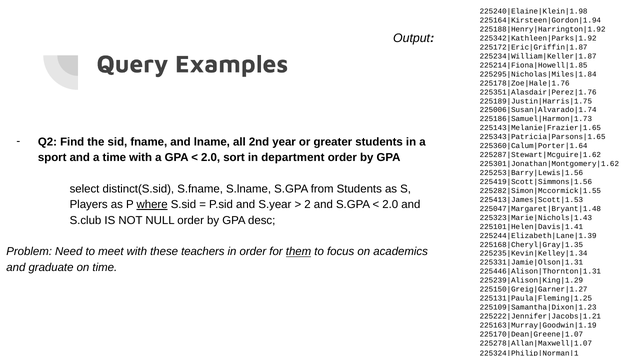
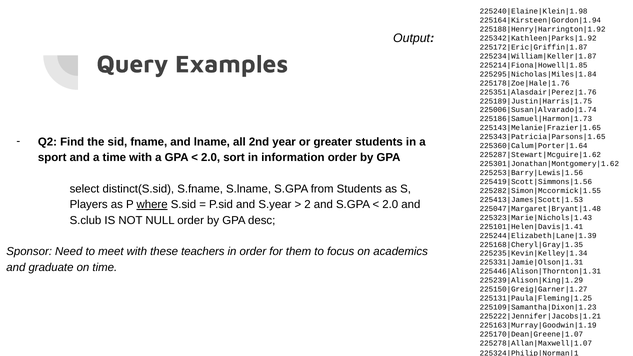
department: department -> information (293, 158)
Problem: Problem -> Sponsor (29, 252)
them underline: present -> none (299, 252)
